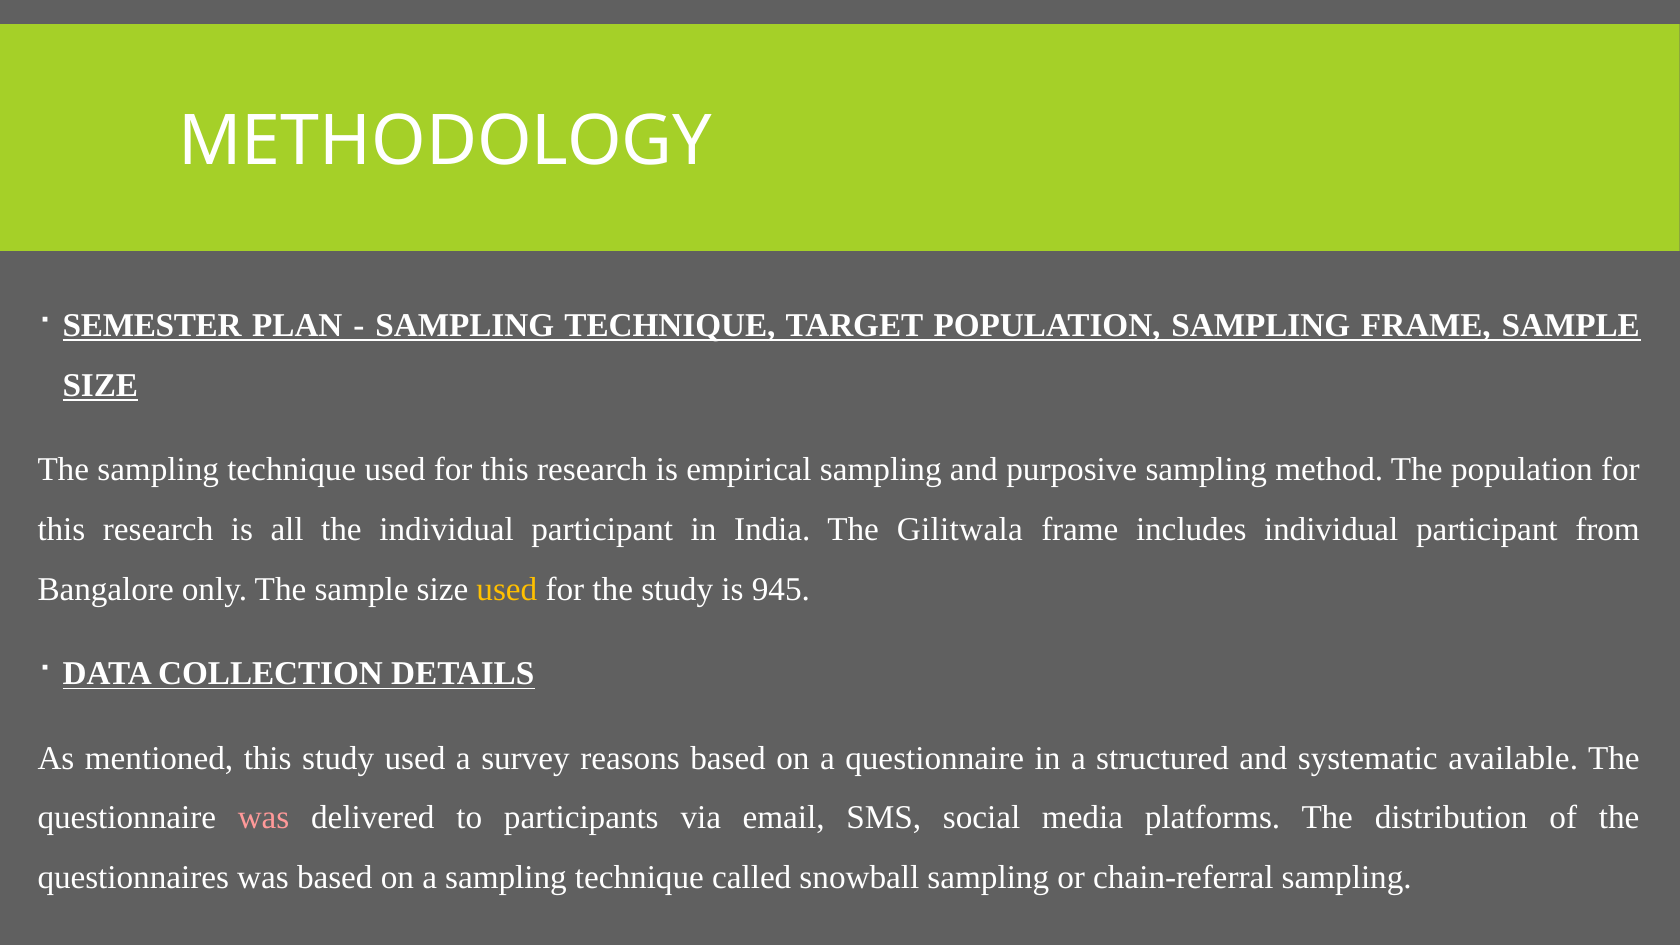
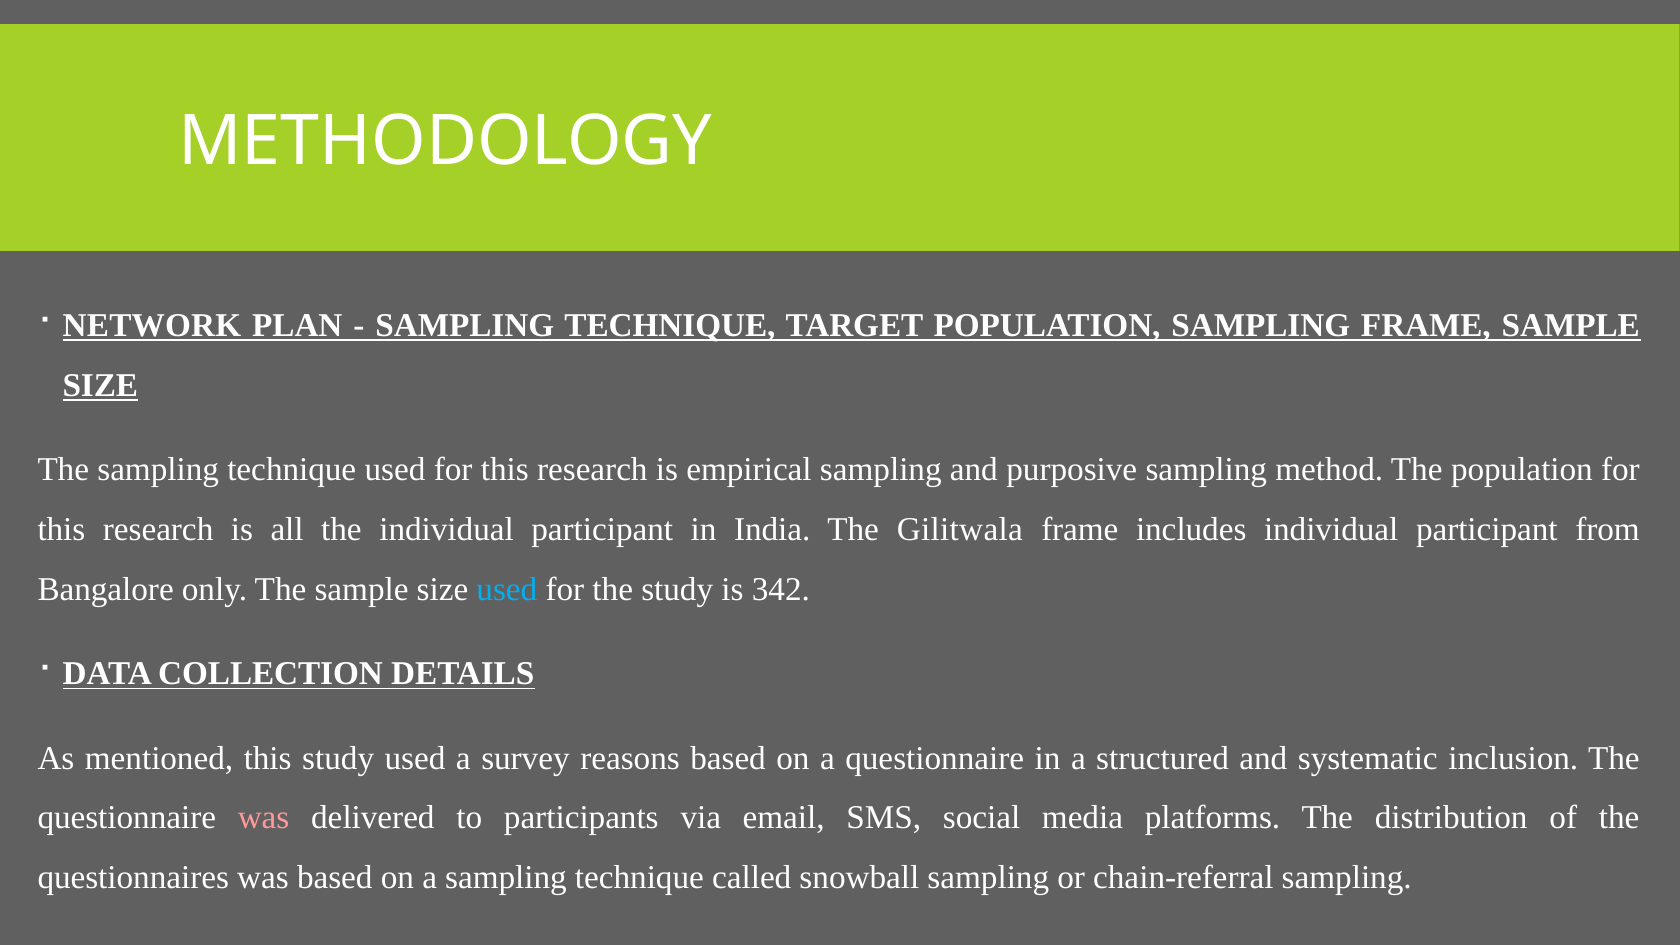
SEMESTER: SEMESTER -> NETWORK (152, 326)
used colour: yellow -> light blue (507, 590)
945: 945 -> 342 (781, 590)
available: available -> inclusion (1513, 758)
